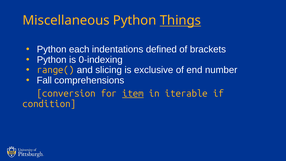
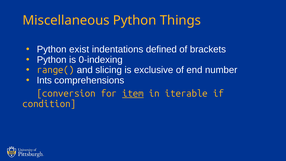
Things underline: present -> none (180, 20)
each: each -> exist (79, 49)
Fall: Fall -> Ints (44, 80)
